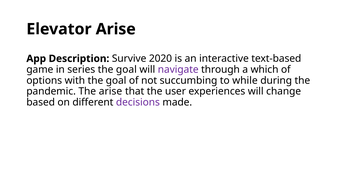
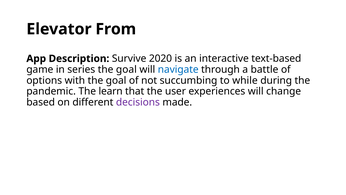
Elevator Arise: Arise -> From (116, 29)
navigate colour: purple -> blue (178, 69)
which: which -> battle (265, 69)
The arise: arise -> learn (111, 91)
